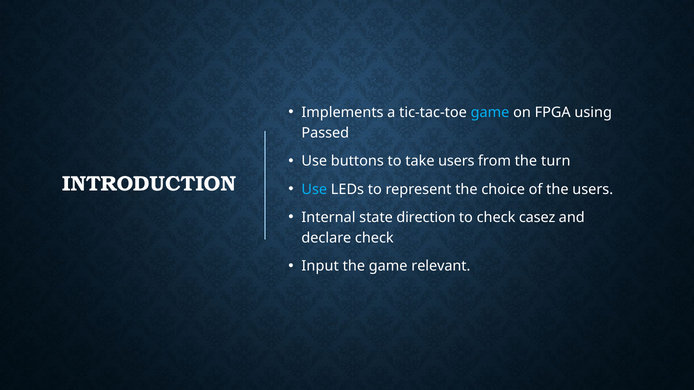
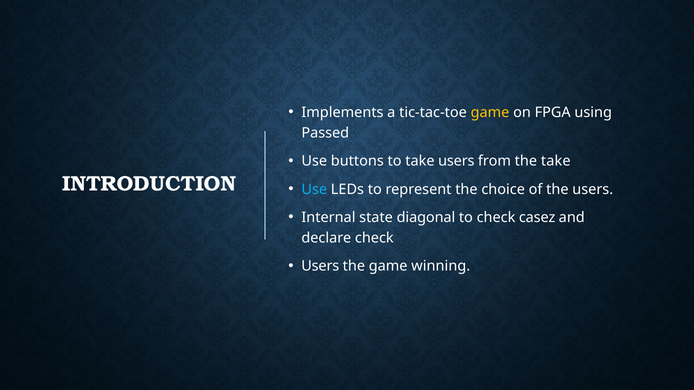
game colour: light blue -> yellow (490, 112)
the turn: turn -> take (556, 161)
direction: direction -> diagonal (426, 218)
Input: Input -> Users (320, 266)
relevant: relevant -> winning (441, 266)
